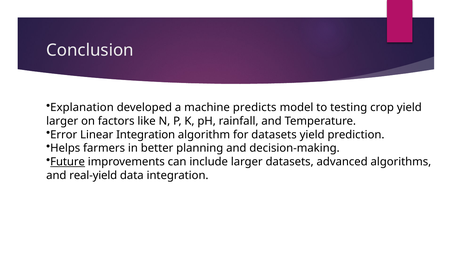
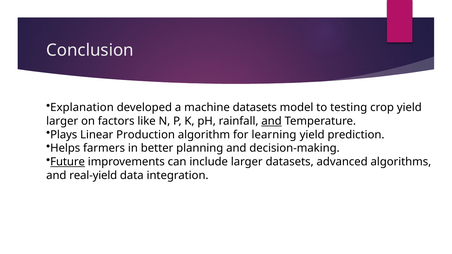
machine predicts: predicts -> datasets (255, 108)
and underline: none -> present (272, 121)
Error: Error -> Plays (64, 135)
Linear Integration: Integration -> Production (146, 135)
for datasets: datasets -> learning (274, 135)
